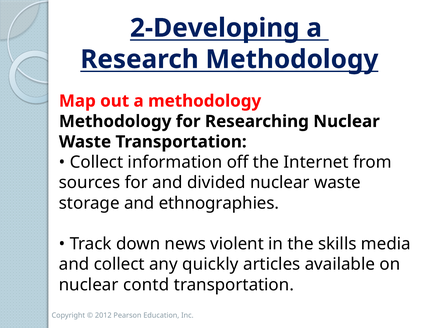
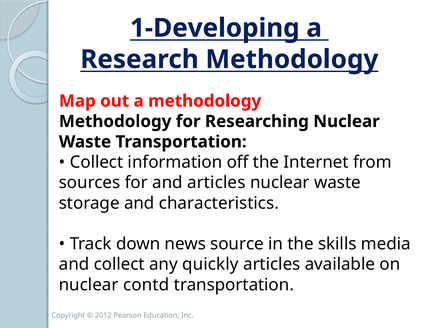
2-Developing: 2-Developing -> 1-Developing (215, 28)
and divided: divided -> articles (216, 183)
ethnographies: ethnographies -> characteristics (219, 203)
violent: violent -> source (237, 244)
